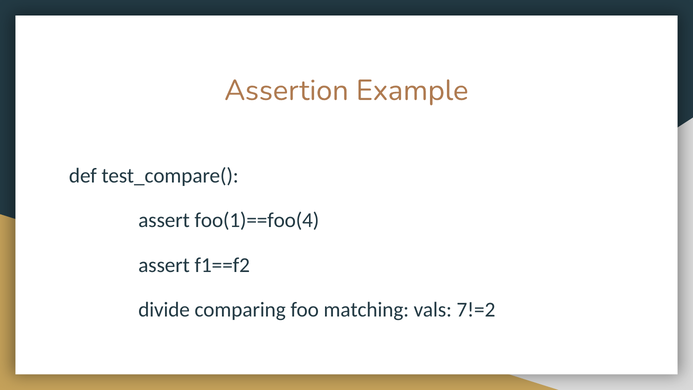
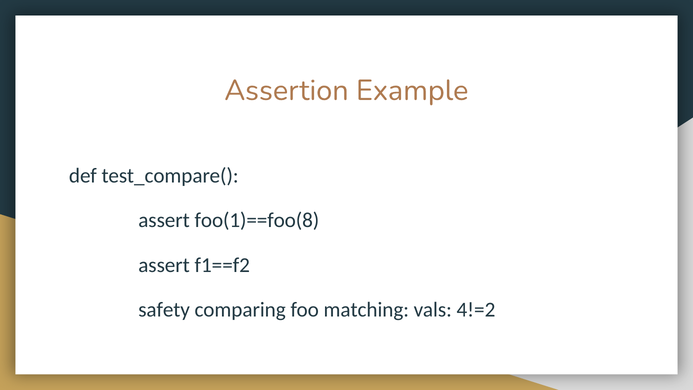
foo(1)==foo(4: foo(1)==foo(4 -> foo(1)==foo(8 (257, 220)
divide: divide -> safety (164, 310)
7!=2: 7!=2 -> 4!=2 (476, 310)
